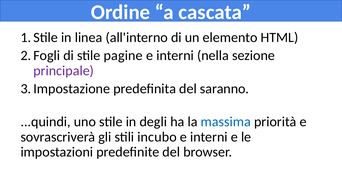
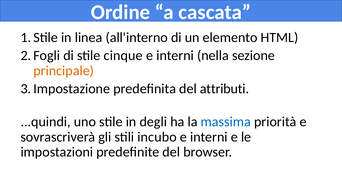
pagine: pagine -> cinque (123, 56)
principale colour: purple -> orange (64, 71)
saranno: saranno -> attributi (224, 89)
